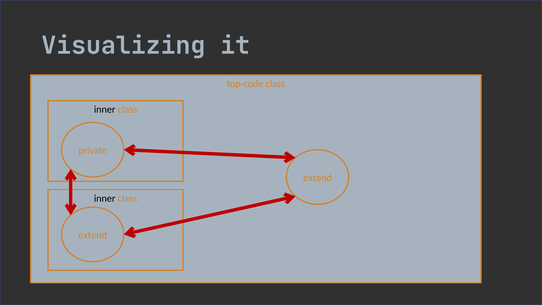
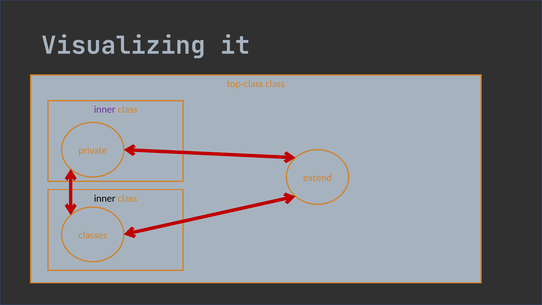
top-code: top-code -> top-class (245, 84)
inner colour: black -> purple (105, 109)
extend: extend -> classes (93, 235)
